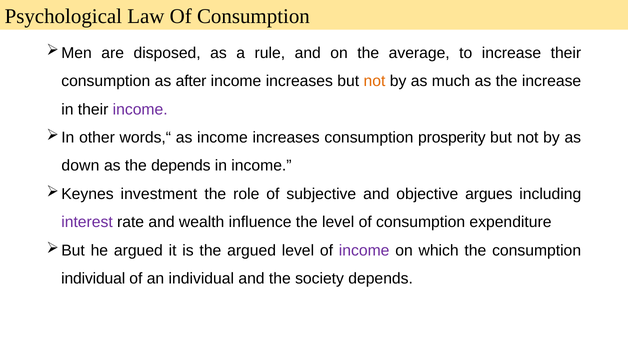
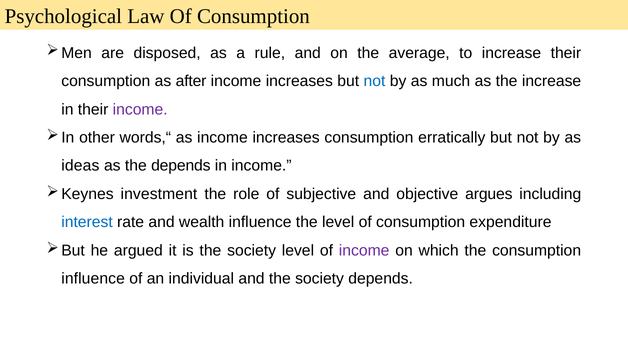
not colour: orange -> blue (374, 81)
prosperity: prosperity -> erratically (452, 138)
down: down -> ideas (80, 166)
interest colour: purple -> blue (87, 222)
is the argued: argued -> society (252, 251)
individual: individual -> influence (93, 279)
